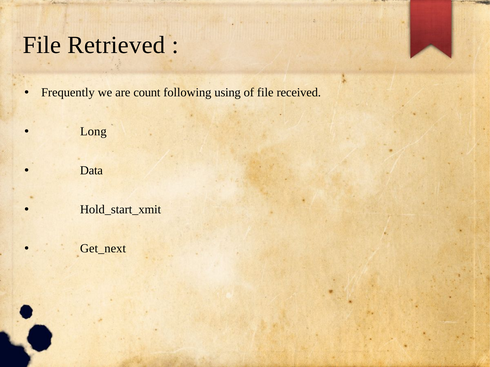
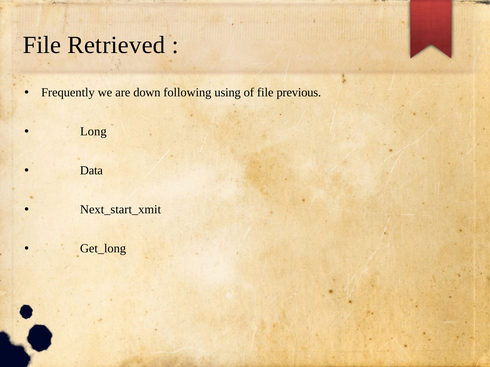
count: count -> down (147, 93)
received: received -> previous (299, 93)
Hold_start_xmit: Hold_start_xmit -> Next_start_xmit (121, 210)
Get_next: Get_next -> Get_long (103, 249)
